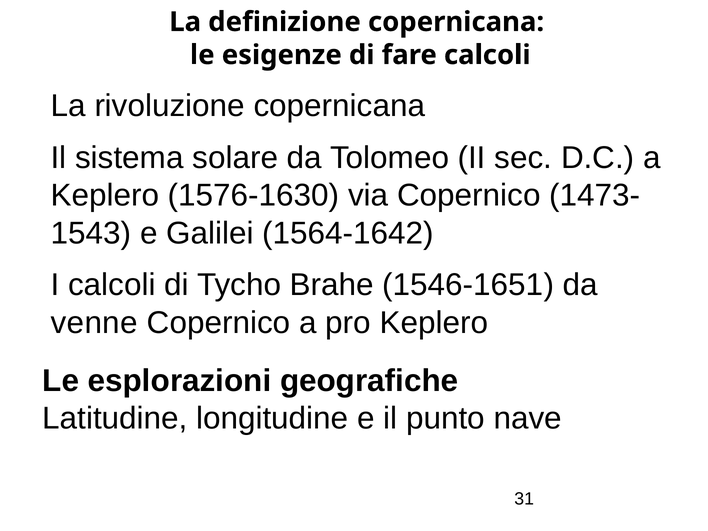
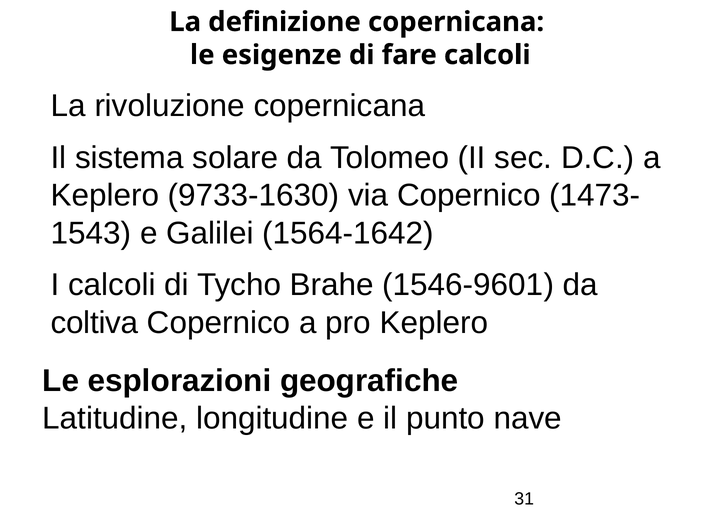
1576-1630: 1576-1630 -> 9733-1630 (254, 196)
1546-1651: 1546-1651 -> 1546-9601 (468, 285)
venne: venne -> coltiva (95, 323)
